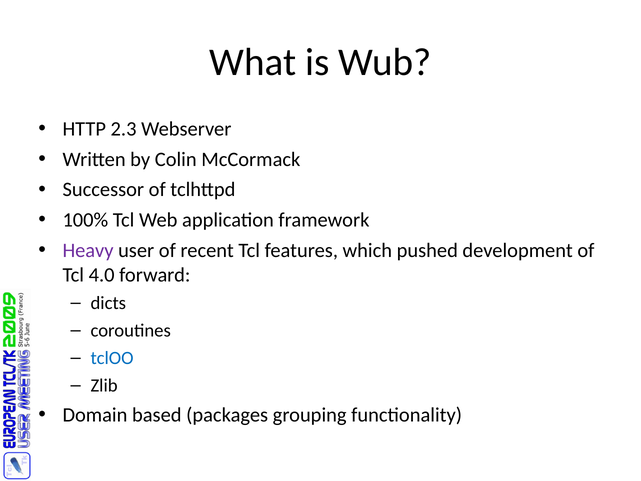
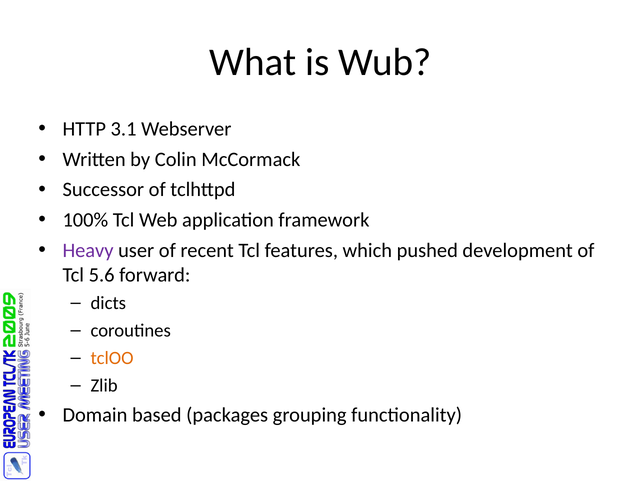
2.3: 2.3 -> 3.1 (124, 129)
4.0: 4.0 -> 5.6 (102, 275)
tclOO colour: blue -> orange (112, 358)
